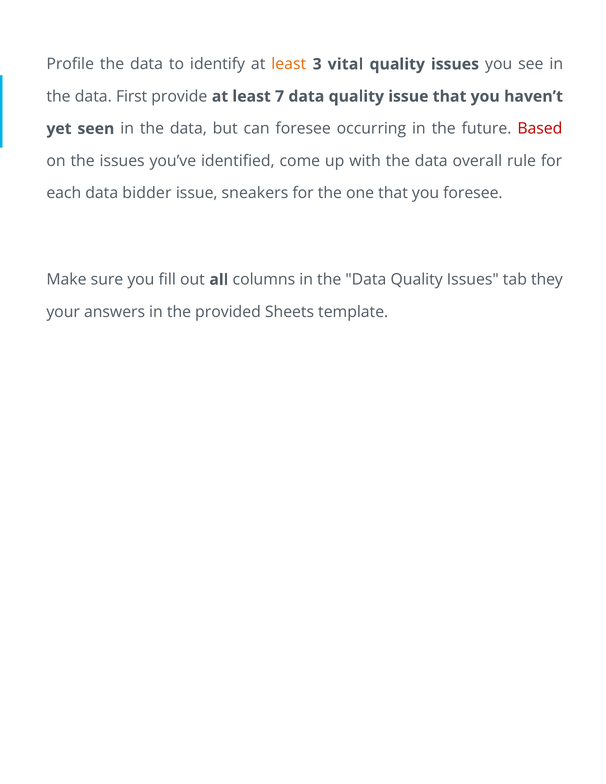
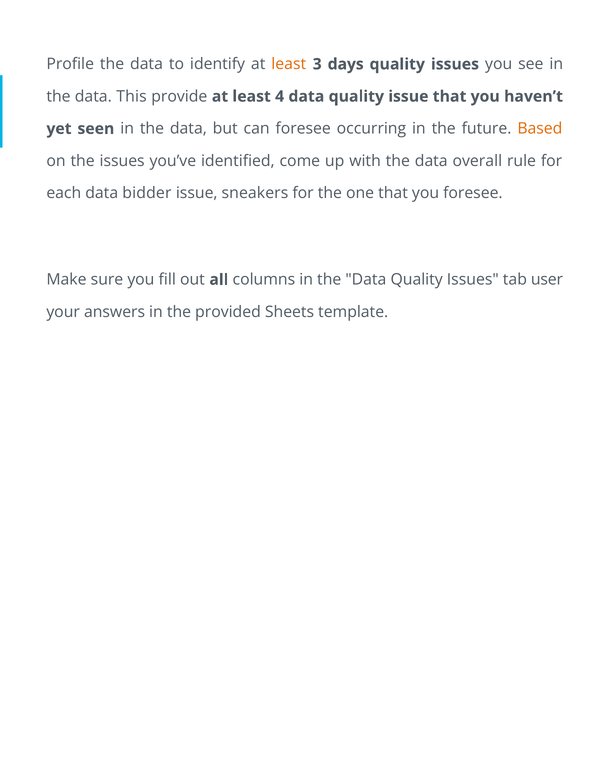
vital: vital -> days (346, 64)
First: First -> This (132, 96)
7: 7 -> 4 (280, 96)
Based colour: red -> orange (540, 129)
they: they -> user (547, 280)
